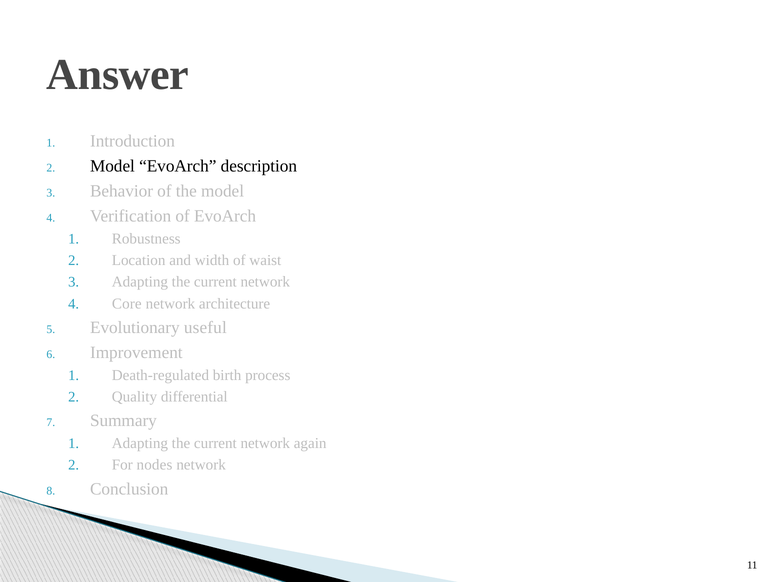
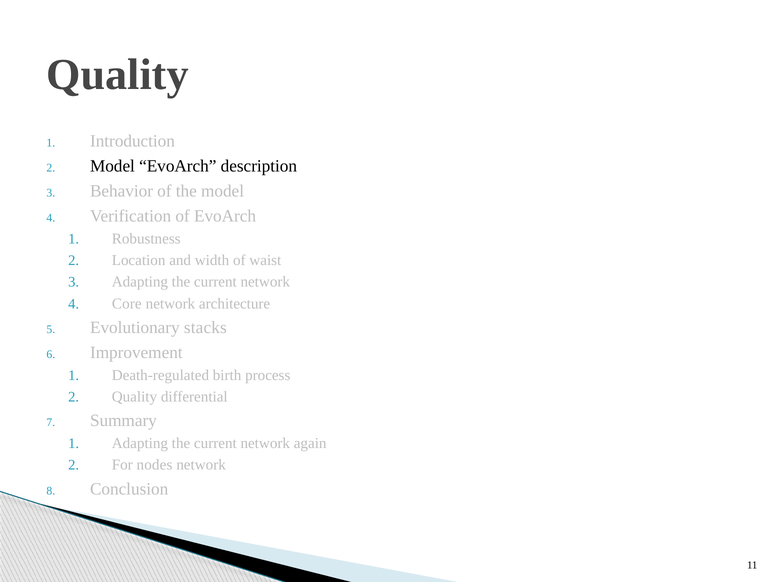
Answer: Answer -> Quality (118, 75)
useful: useful -> stacks (205, 327)
